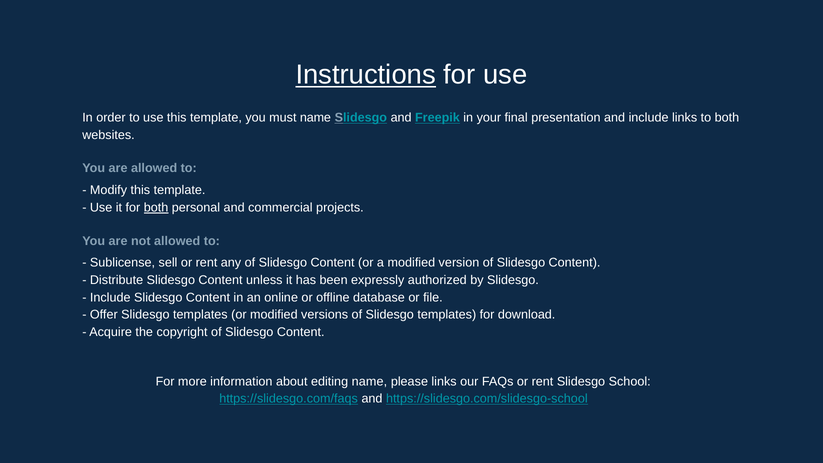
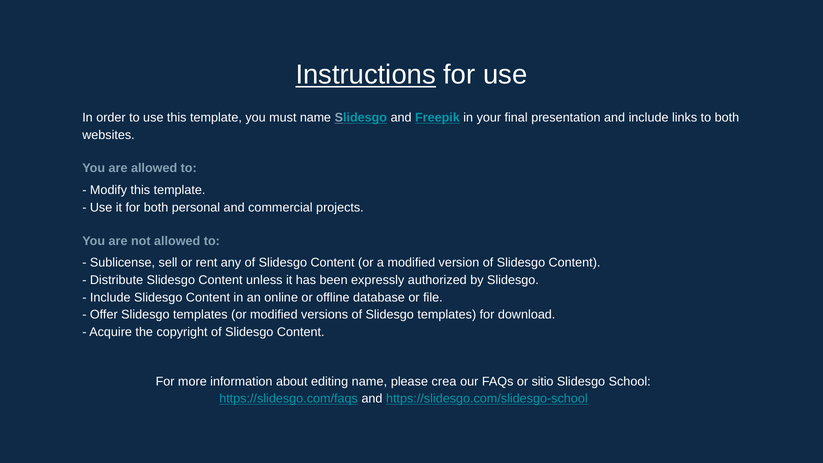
both underline: present -> none (156, 207)
please links: links -> crea (444, 381)
FAQs or rent: rent -> sitio (543, 381)
